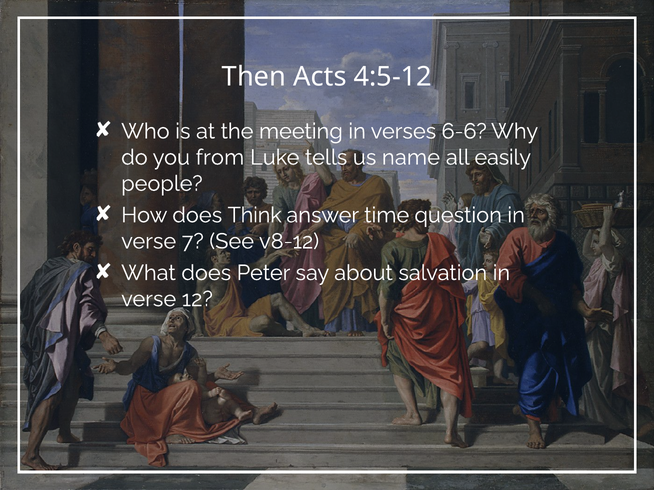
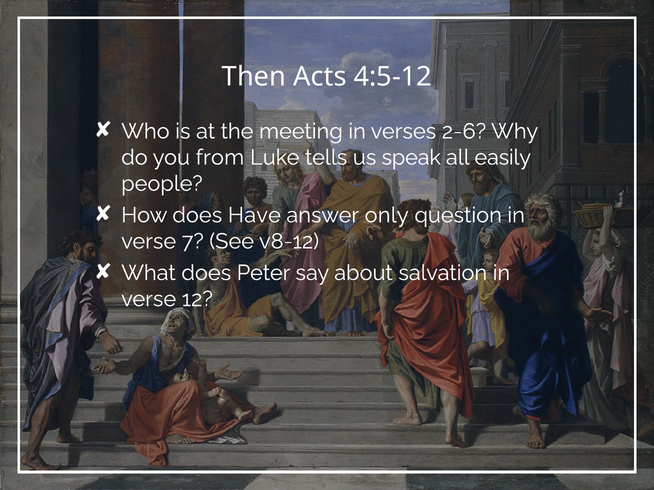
6-6: 6-6 -> 2-6 (464, 131)
name: name -> speak (411, 158)
Think: Think -> Have (254, 215)
time: time -> only (387, 215)
